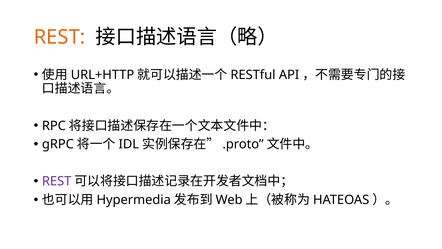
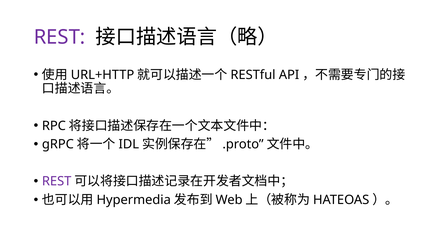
REST colour: orange -> purple (60, 37)
